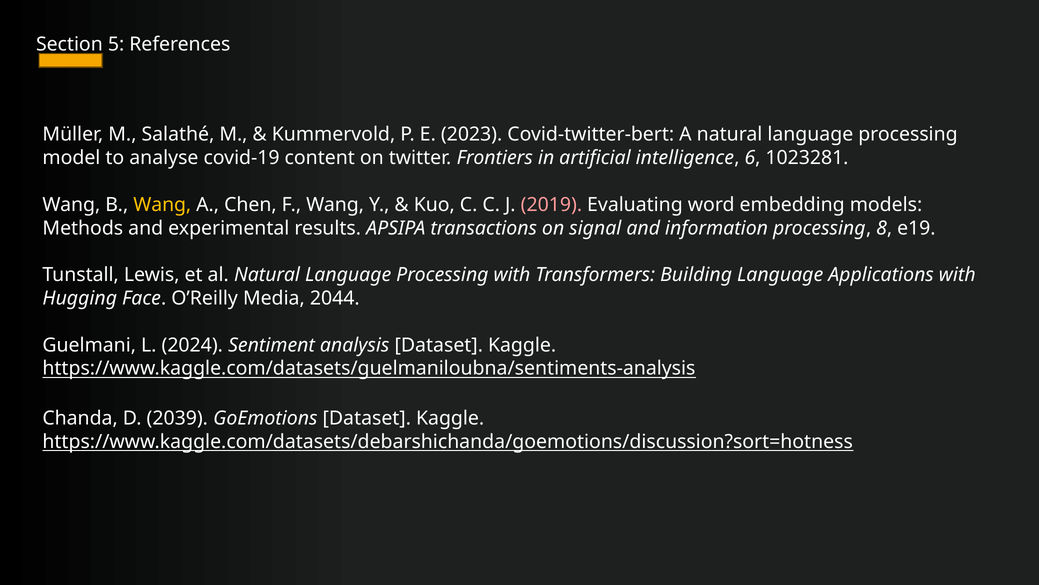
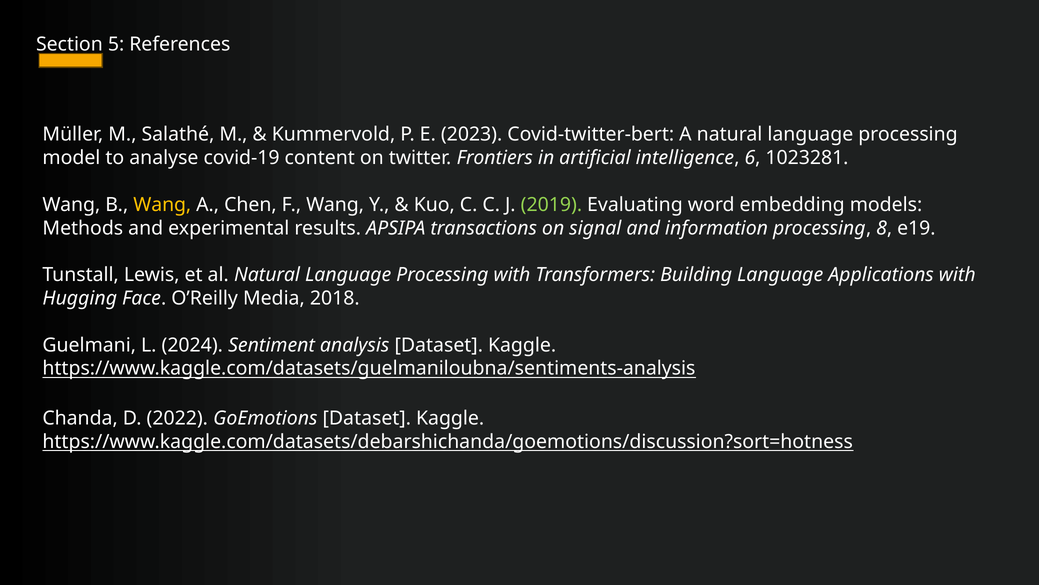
2019 colour: pink -> light green (551, 205)
2044: 2044 -> 2018 (335, 298)
2039: 2039 -> 2022 (177, 418)
